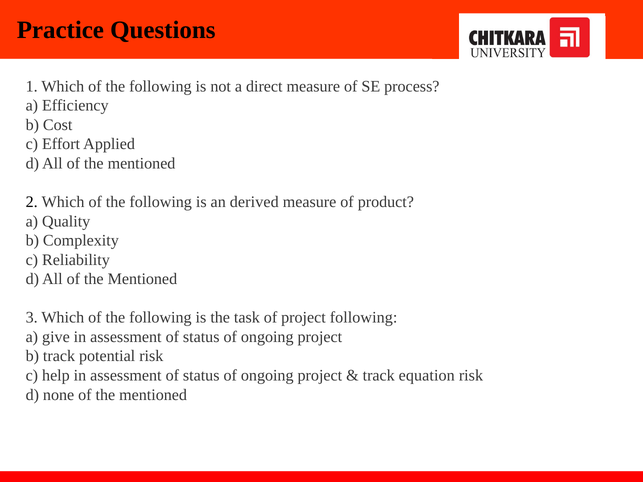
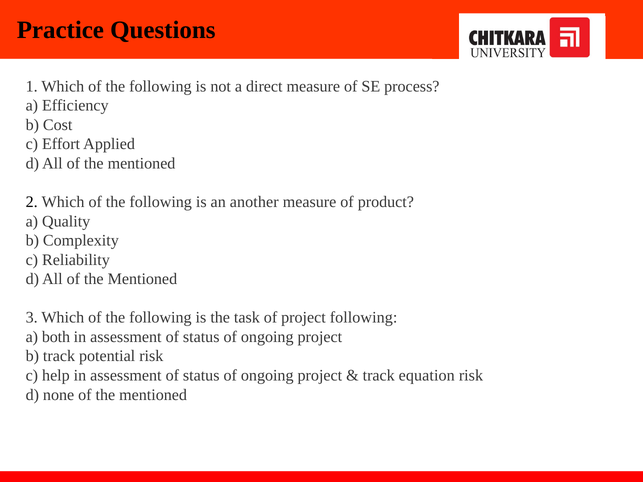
derived: derived -> another (254, 202)
give: give -> both (56, 337)
